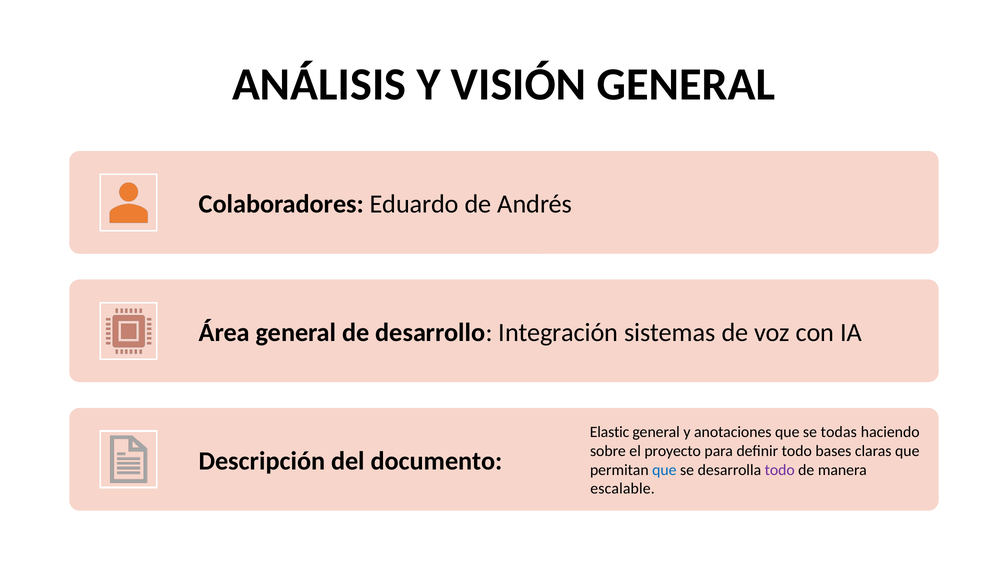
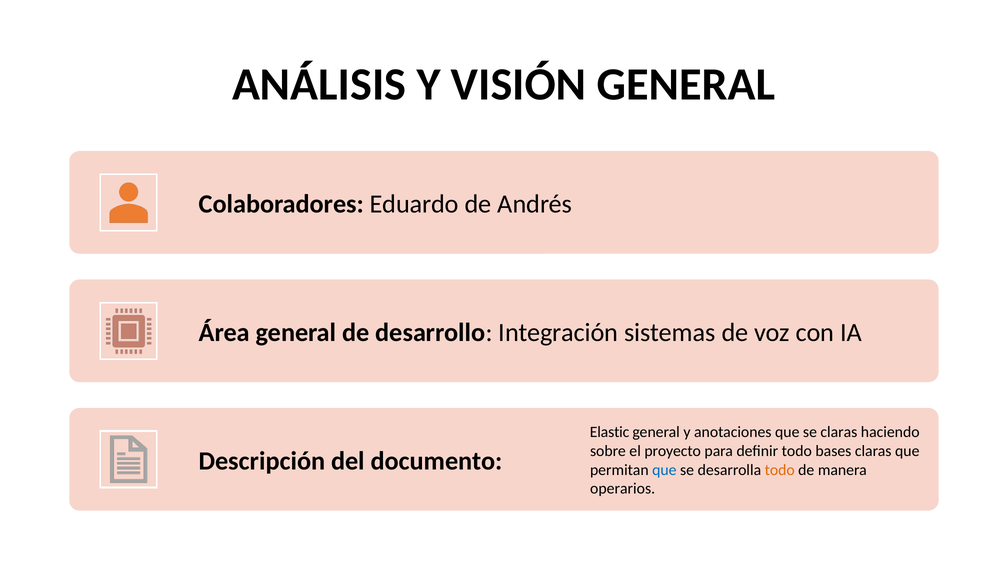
se todas: todas -> claras (839, 432)
todo colour: purple -> orange (780, 470)
escalable: escalable -> operarios (623, 489)
